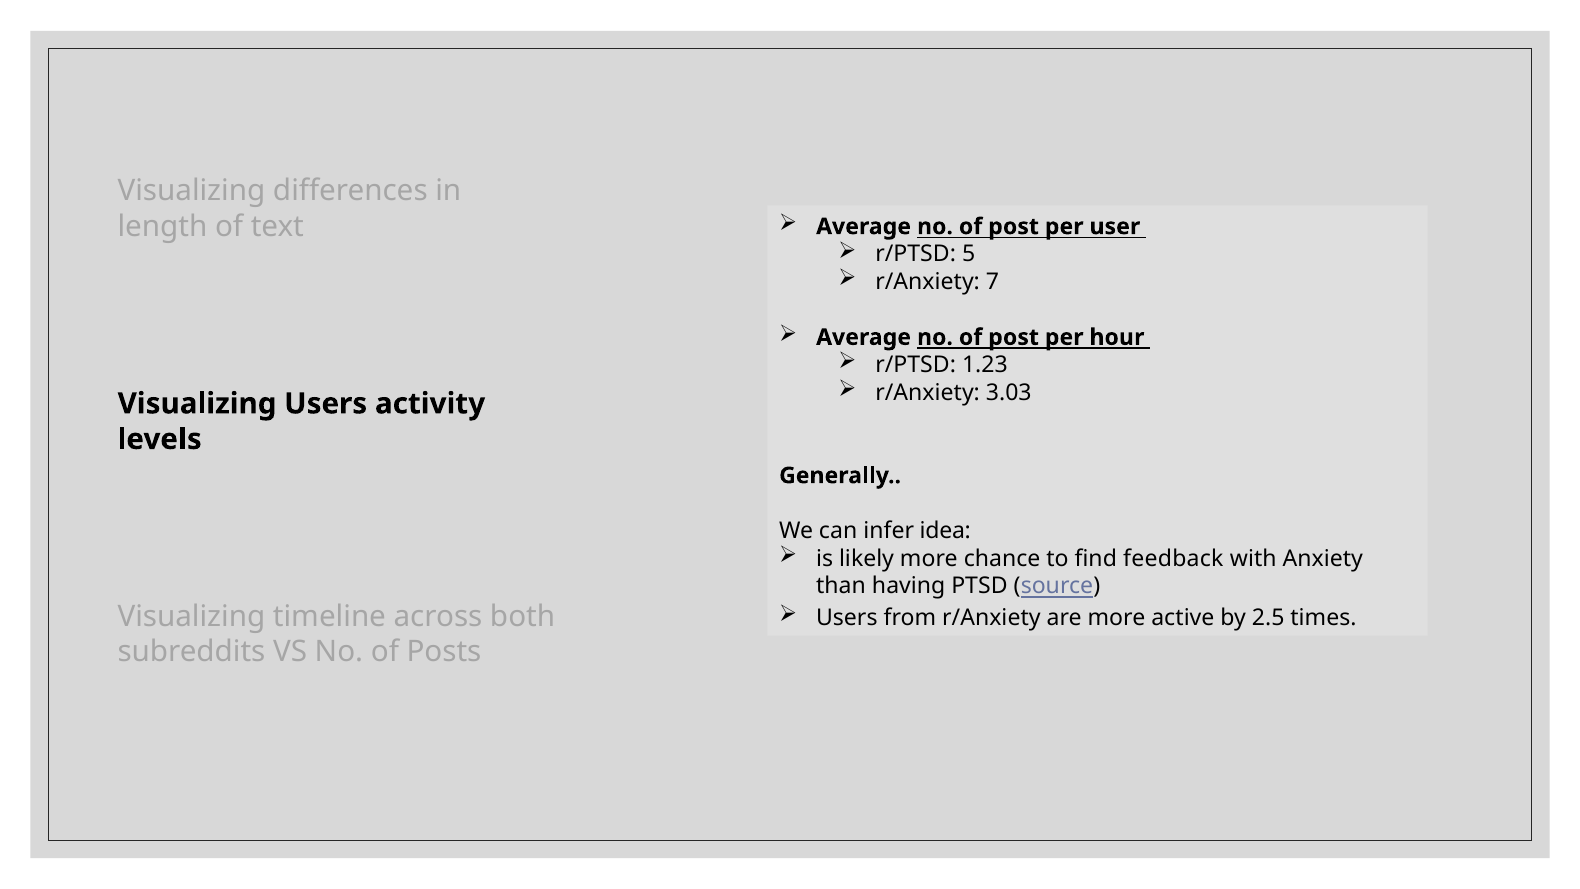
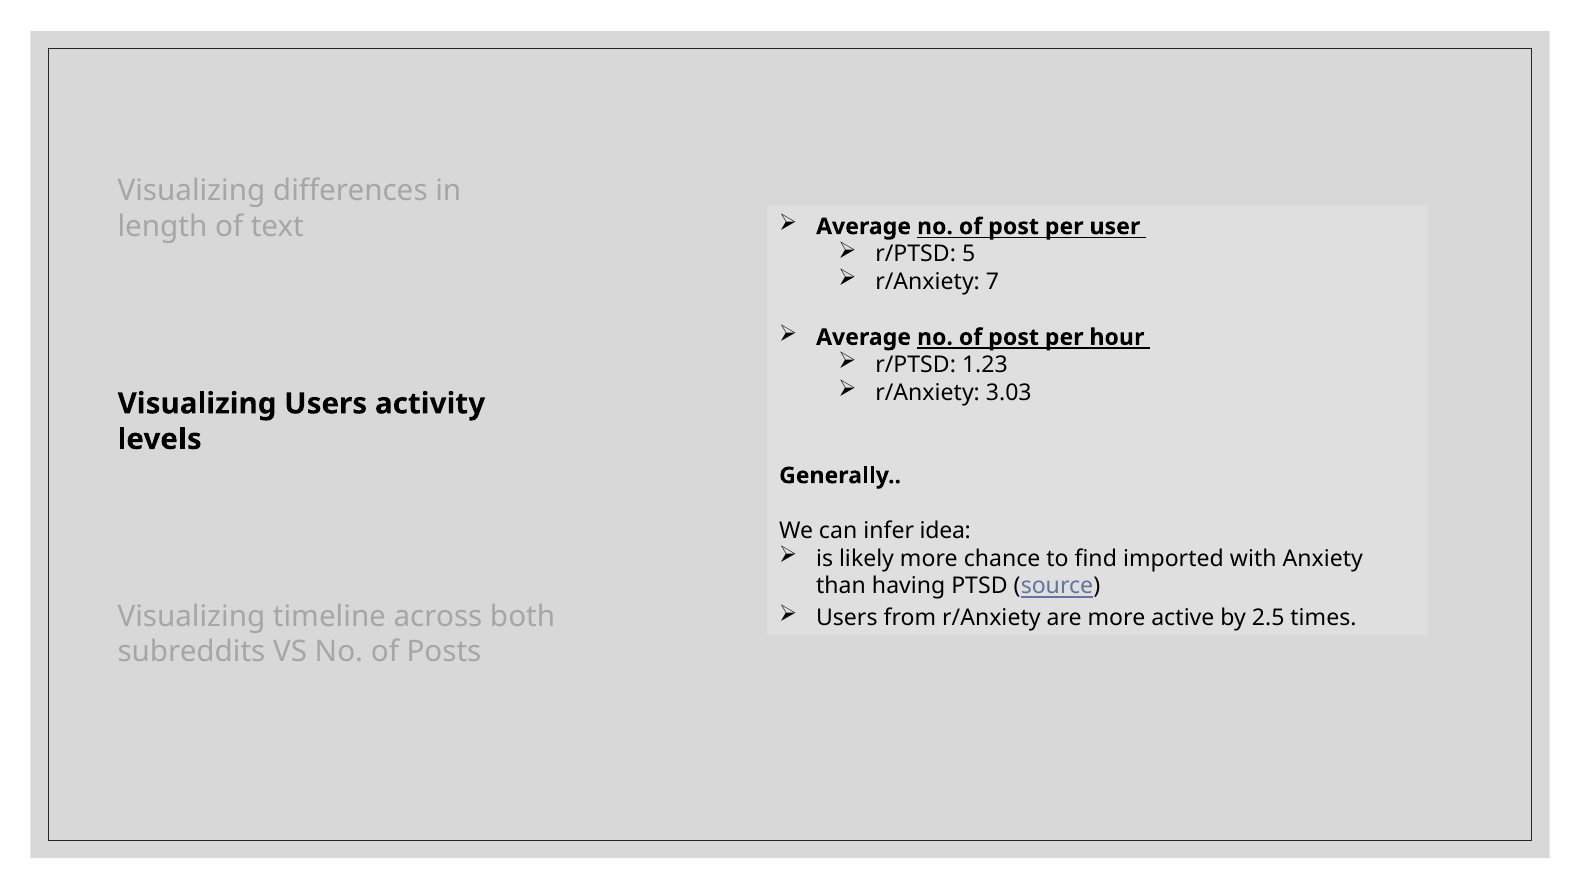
feedback: feedback -> imported (1173, 558)
